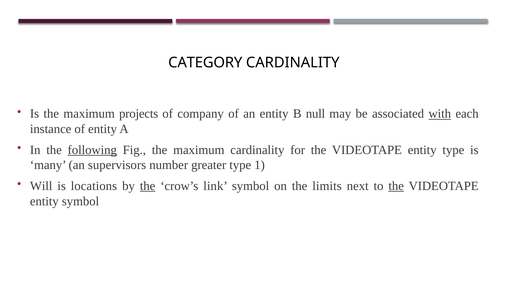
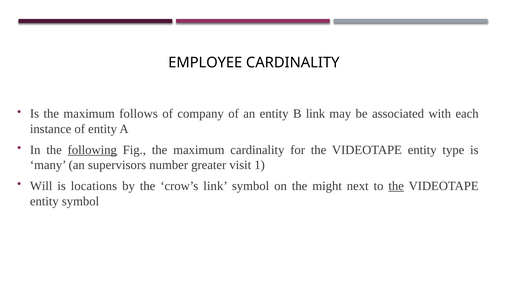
CATEGORY: CATEGORY -> EMPLOYEE (205, 62)
projects: projects -> follows (139, 114)
B null: null -> link (315, 114)
with underline: present -> none (440, 114)
greater type: type -> visit (240, 165)
the underline: present -> none (148, 186)
limits: limits -> might (327, 186)
